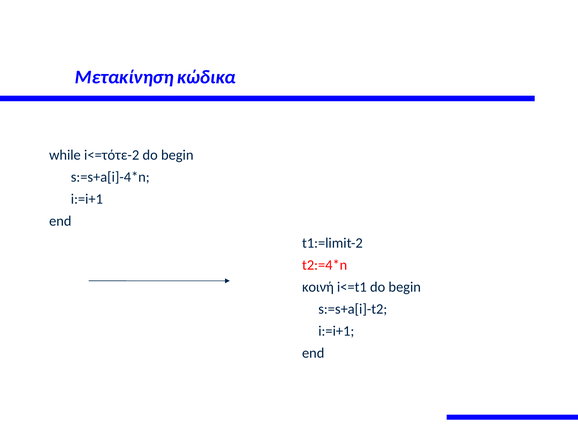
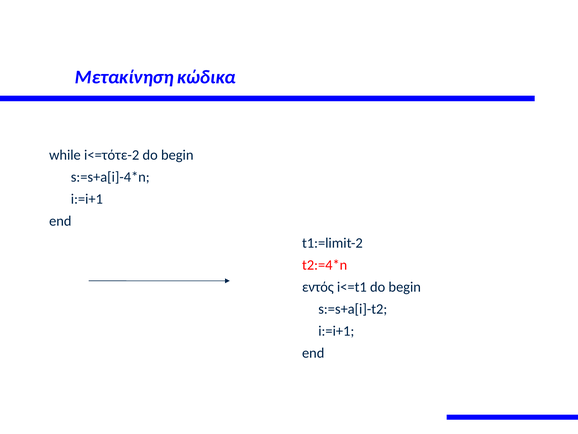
κοινή: κοινή -> εντός (318, 287)
